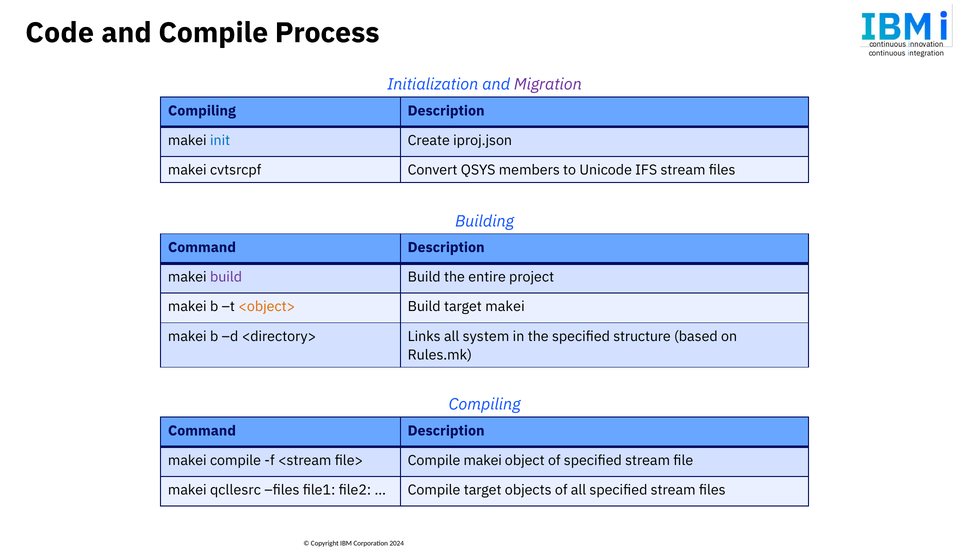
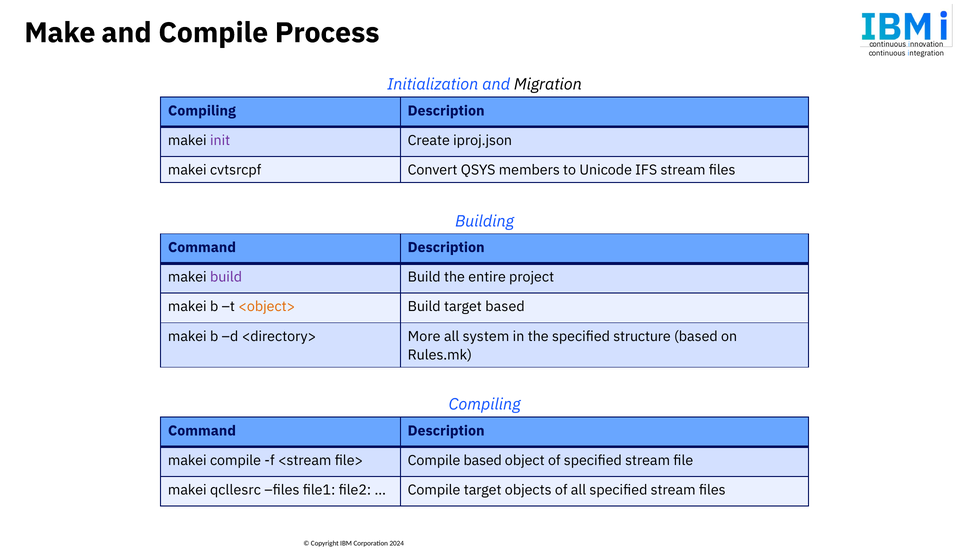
Code: Code -> Make (60, 33)
Migration colour: purple -> black (548, 84)
init colour: blue -> purple (220, 140)
target makei: makei -> based (505, 306)
Links: Links -> More (424, 336)
Compile makei: makei -> based (483, 460)
